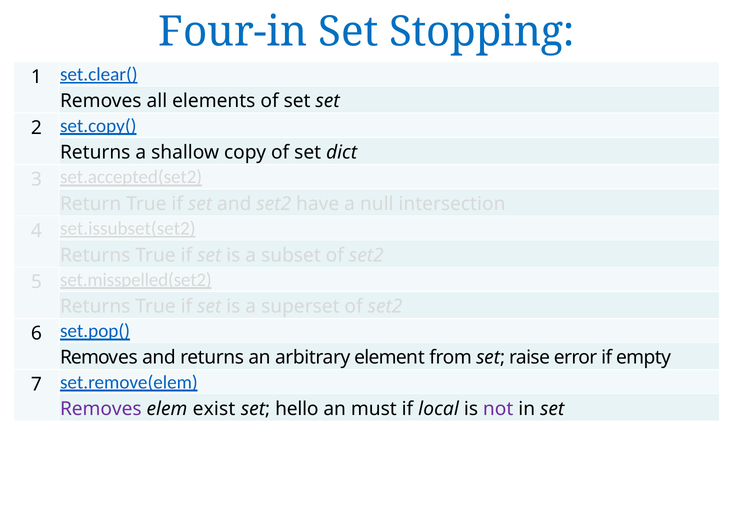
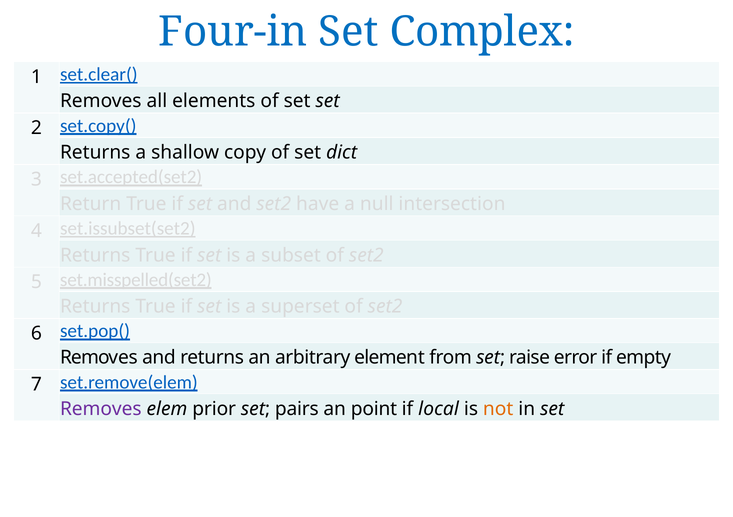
Stopping: Stopping -> Complex (482, 32)
exist: exist -> prior (214, 408)
hello: hello -> pairs (297, 408)
must: must -> point (374, 408)
not colour: purple -> orange (498, 408)
